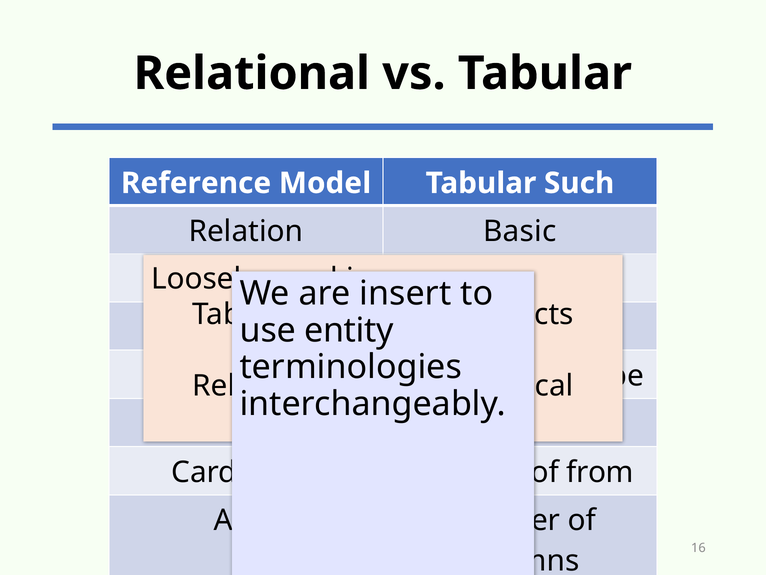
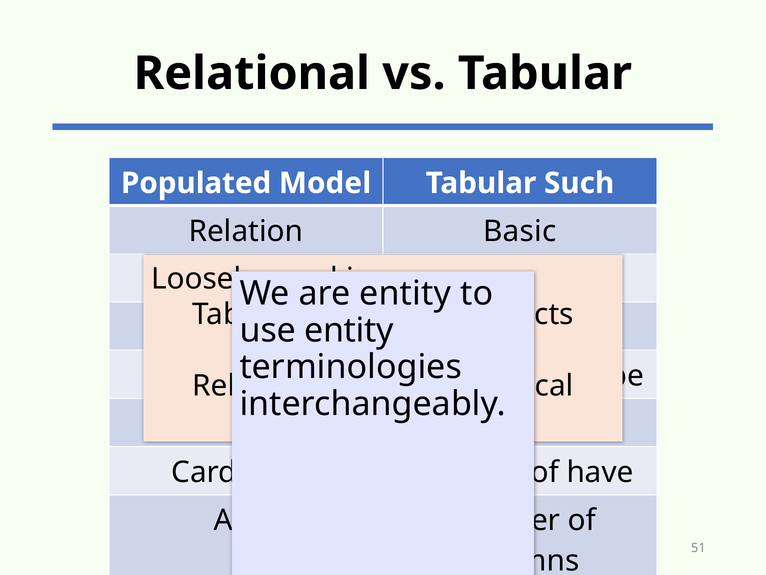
Reference: Reference -> Populated (196, 183)
insert: insert -> entity (405, 293)
from: from -> have (600, 472)
16: 16 -> 51 (698, 548)
